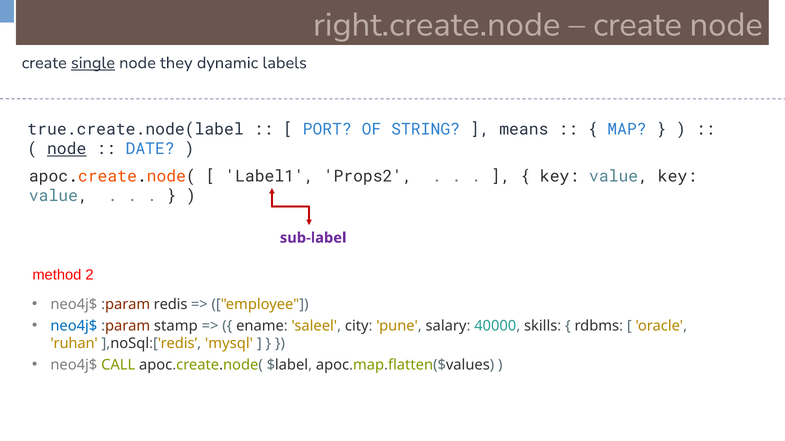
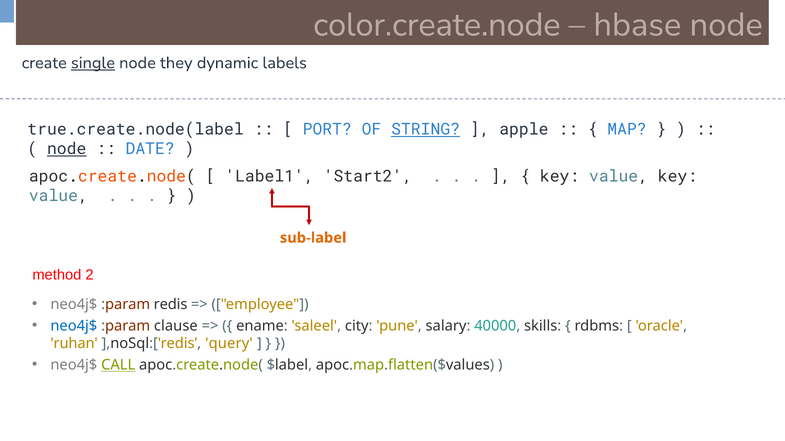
right.create.node: right.create.node -> color.create.node (437, 25)
create: create -> hbase (637, 25)
STRING underline: none -> present (426, 130)
means: means -> apple (524, 130)
Props2: Props2 -> Start2 (368, 176)
sub-label colour: purple -> orange (313, 238)
stamp: stamp -> clause (176, 326)
mysql: mysql -> query (229, 344)
CALL underline: none -> present (118, 365)
